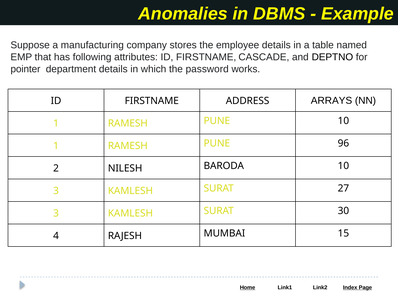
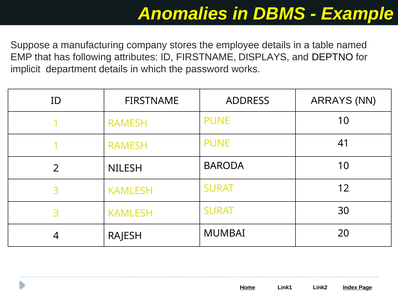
CASCADE: CASCADE -> DISPLAYS (264, 57)
pointer: pointer -> implicit (25, 69)
96: 96 -> 41 (343, 143)
27: 27 -> 12 (343, 188)
15: 15 -> 20 (343, 233)
